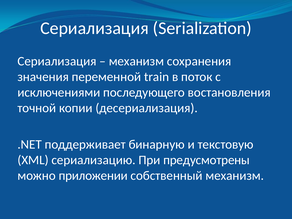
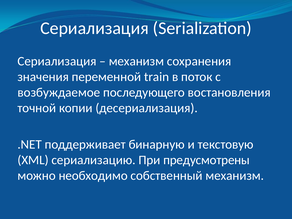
исключениями: исключениями -> возбуждаемое (59, 92)
приложении: приложении -> необходимо (93, 176)
